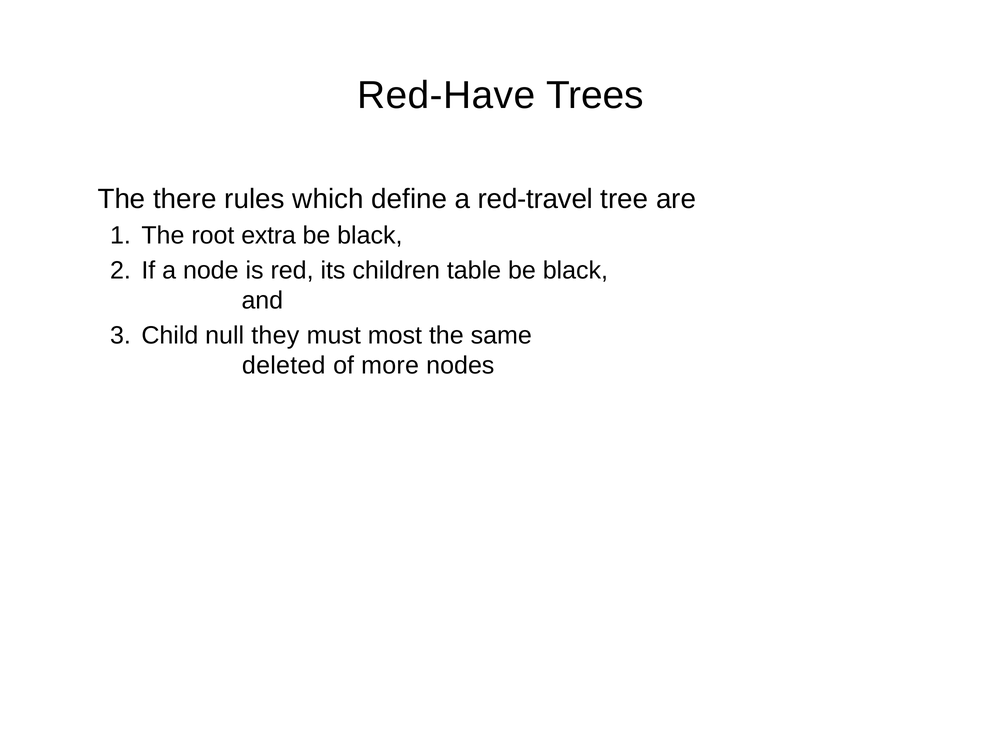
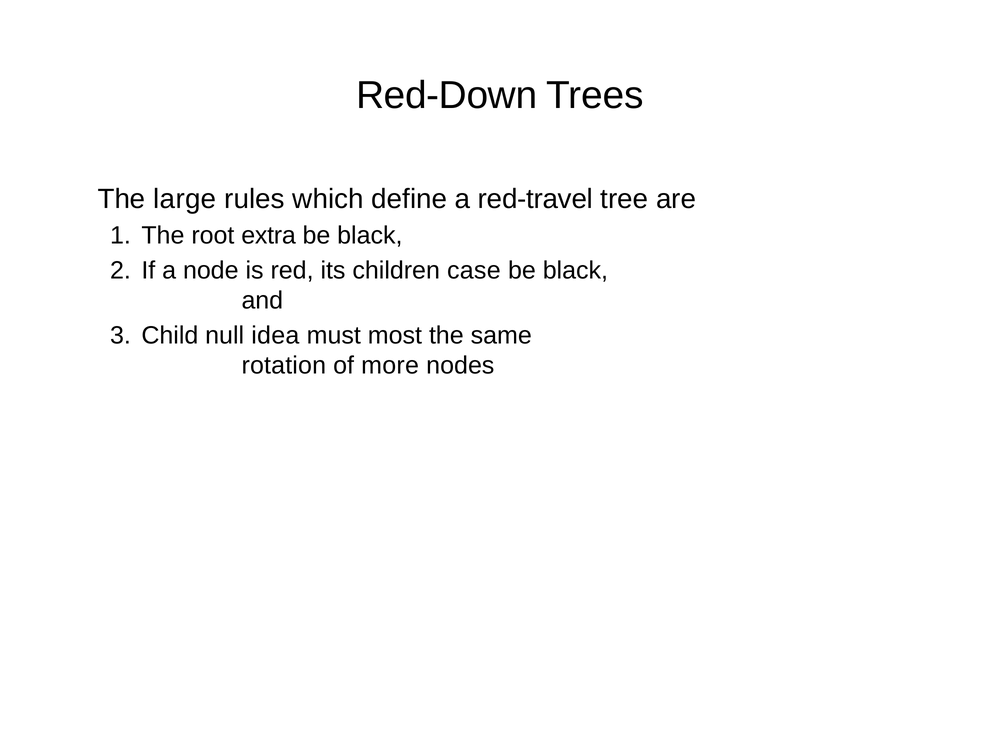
Red-Have: Red-Have -> Red-Down (447, 95)
there: there -> large (185, 199)
table: table -> case (474, 270)
they: they -> idea (275, 335)
deleted: deleted -> rotation (284, 365)
